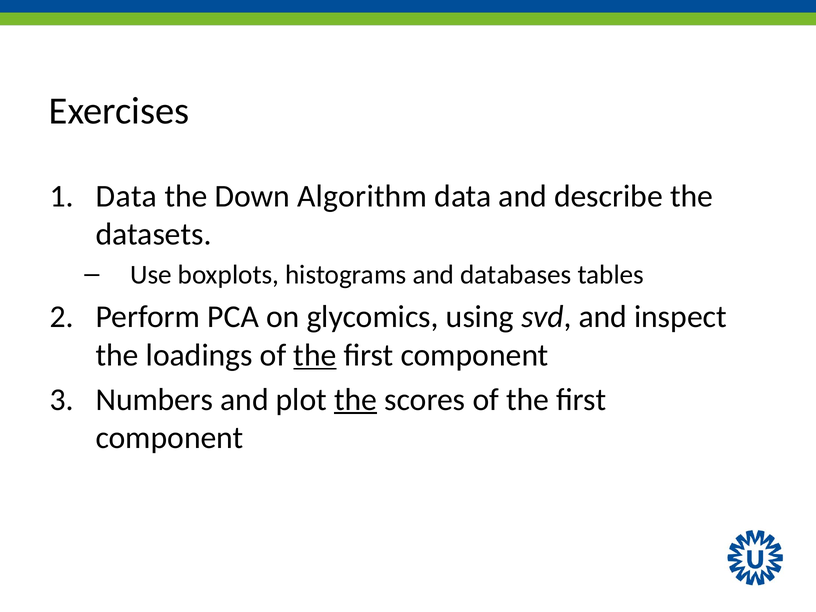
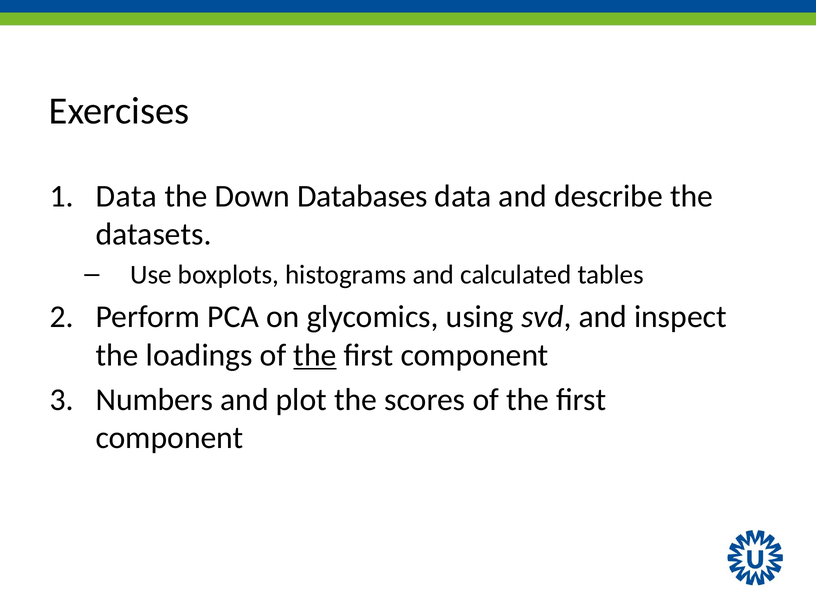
Algorithm: Algorithm -> Databases (362, 196)
databases: databases -> calculated (516, 275)
the underline: present -> none (356, 400)
